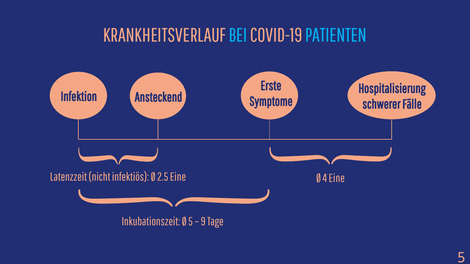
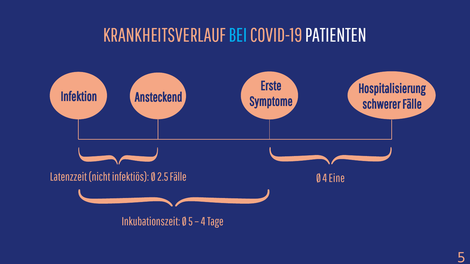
PATIENTEN colour: light blue -> white (336, 36)
2.5 Eine: Eine -> Fälle (178, 177)
9: 9 -> 4 (203, 222)
